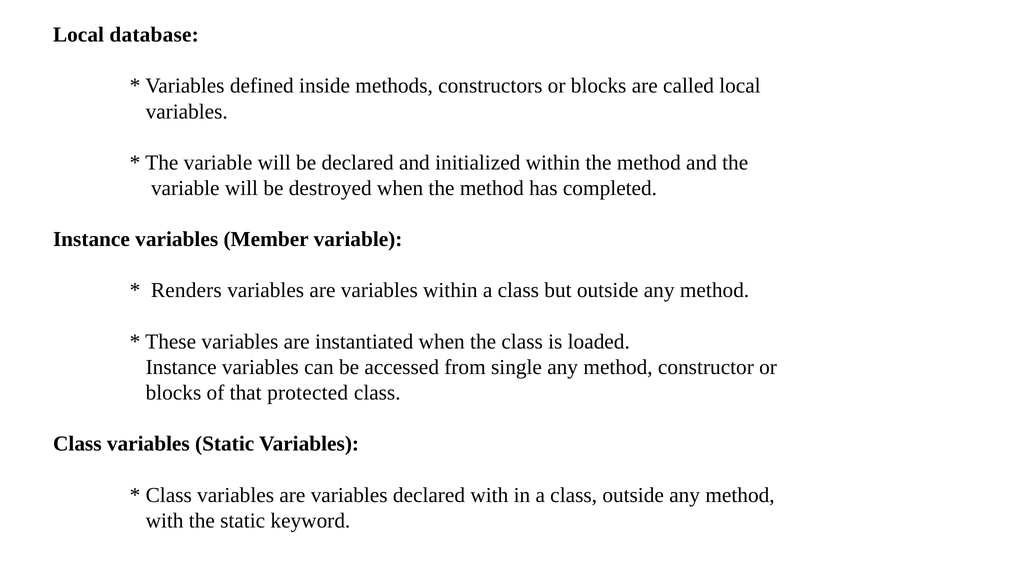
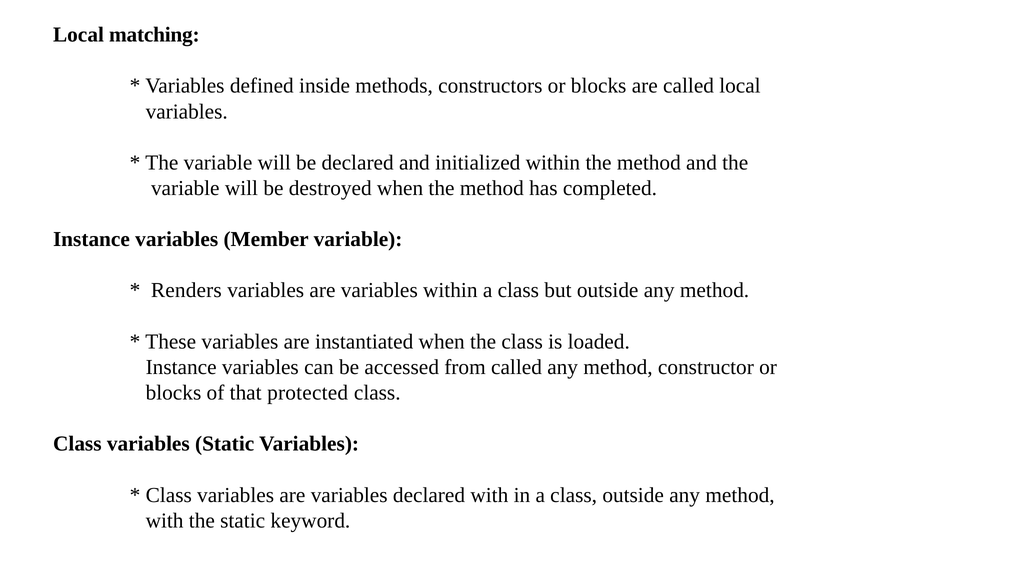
database: database -> matching (154, 35)
from single: single -> called (516, 367)
